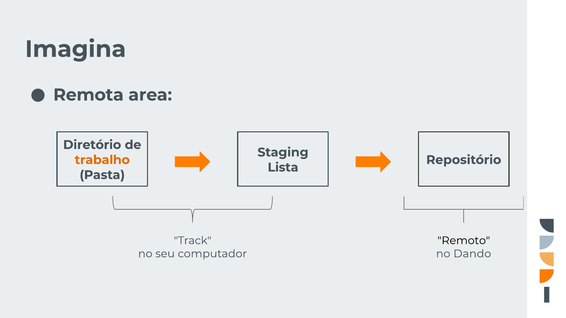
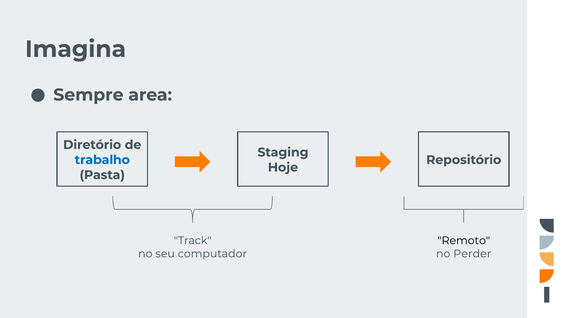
Remota: Remota -> Sempre (88, 95)
trabalho colour: orange -> blue (102, 160)
Lista: Lista -> Hoje (283, 168)
Dando: Dando -> Perder (472, 254)
